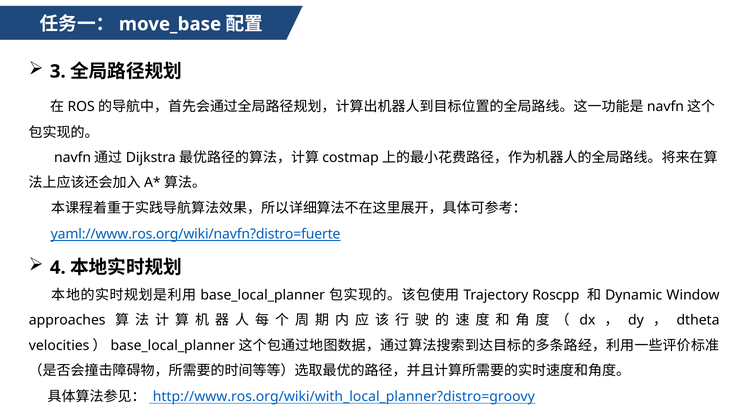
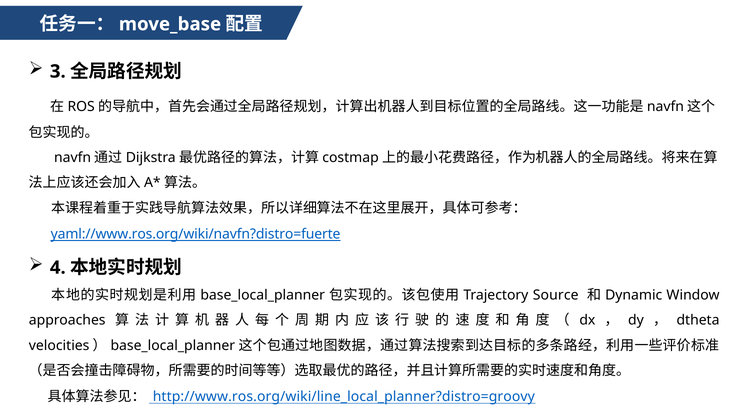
Roscpp: Roscpp -> Source (556, 296)
http://www.ros.org/wiki/with_local_planner?distro=groovy: http://www.ros.org/wiki/with_local_planner?distro=groovy -> http://www.ros.org/wiki/line_local_planner?distro=groovy (344, 397)
